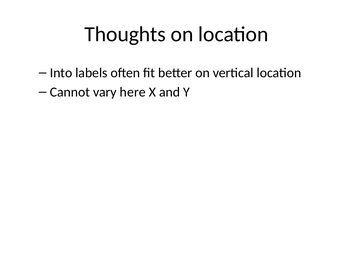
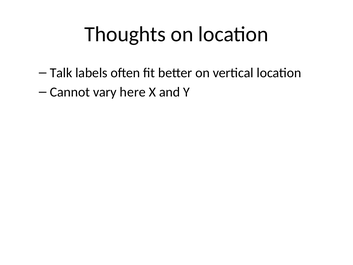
Into: Into -> Talk (61, 73)
